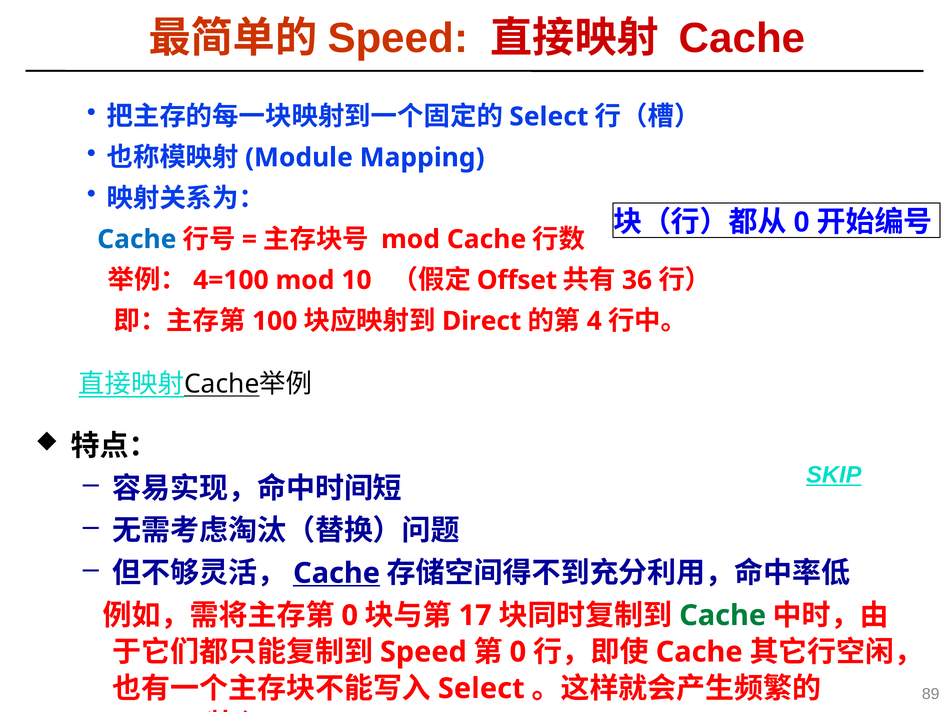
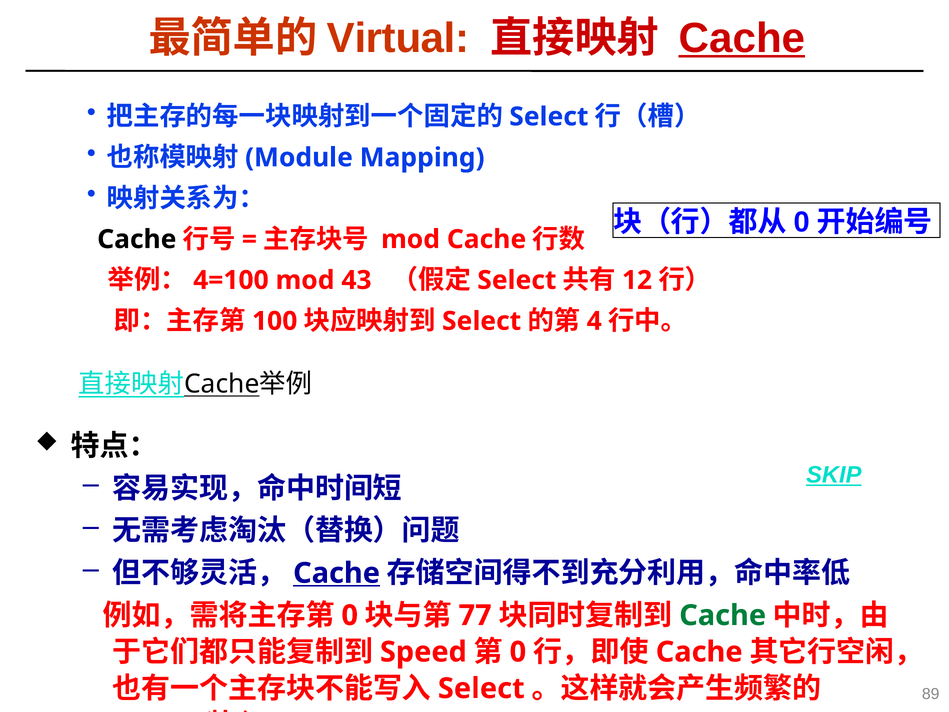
Speed: Speed -> Virtual (398, 38)
Cache underline: none -> present (742, 38)
Cache colour: blue -> black (137, 239)
10: 10 -> 43 (356, 280)
Offset: Offset -> Select (517, 280)
36: 36 -> 12 (637, 280)
Direct: Direct -> Select (482, 321)
17: 17 -> 77 (475, 615)
